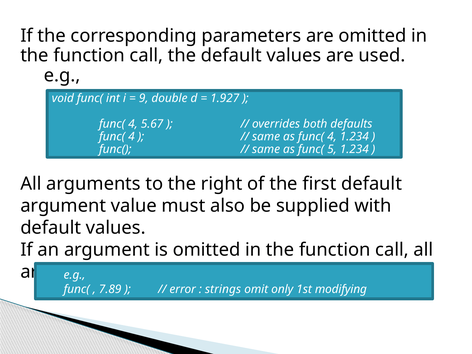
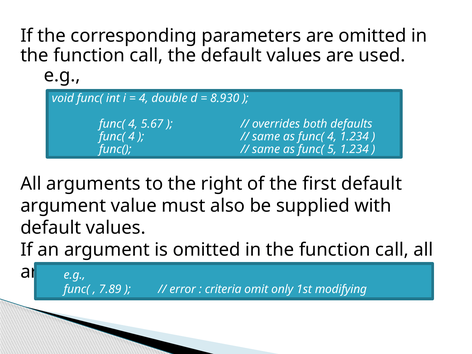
9: 9 -> 4 (144, 98)
1.927: 1.927 -> 8.930 (225, 98)
strings: strings -> criteria (223, 289)
